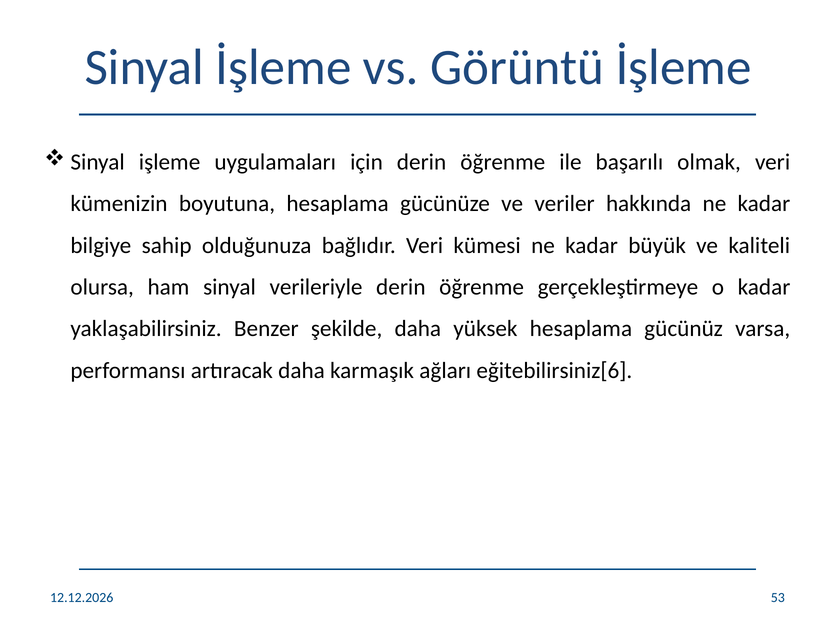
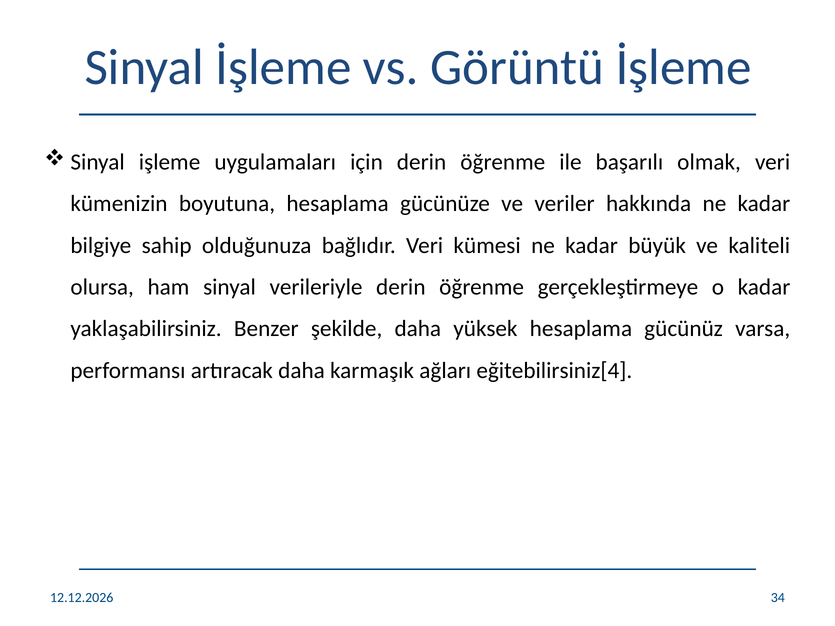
eğitebilirsiniz[6: eğitebilirsiniz[6 -> eğitebilirsiniz[4 (554, 371)
53: 53 -> 34 (778, 598)
